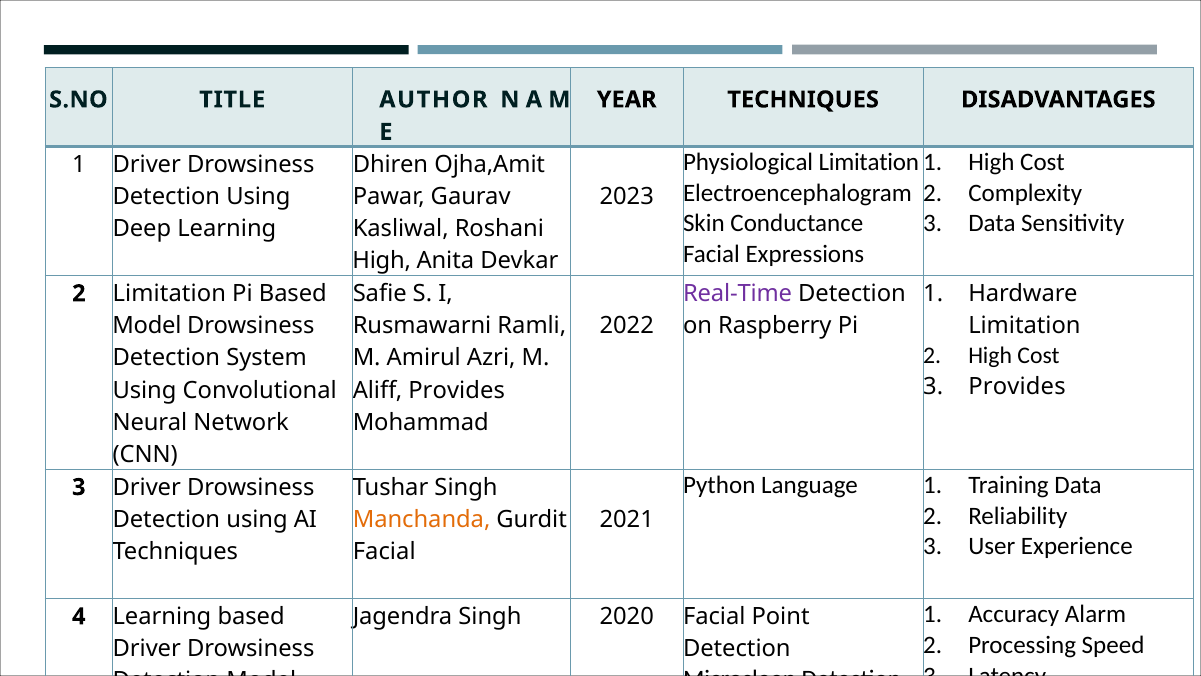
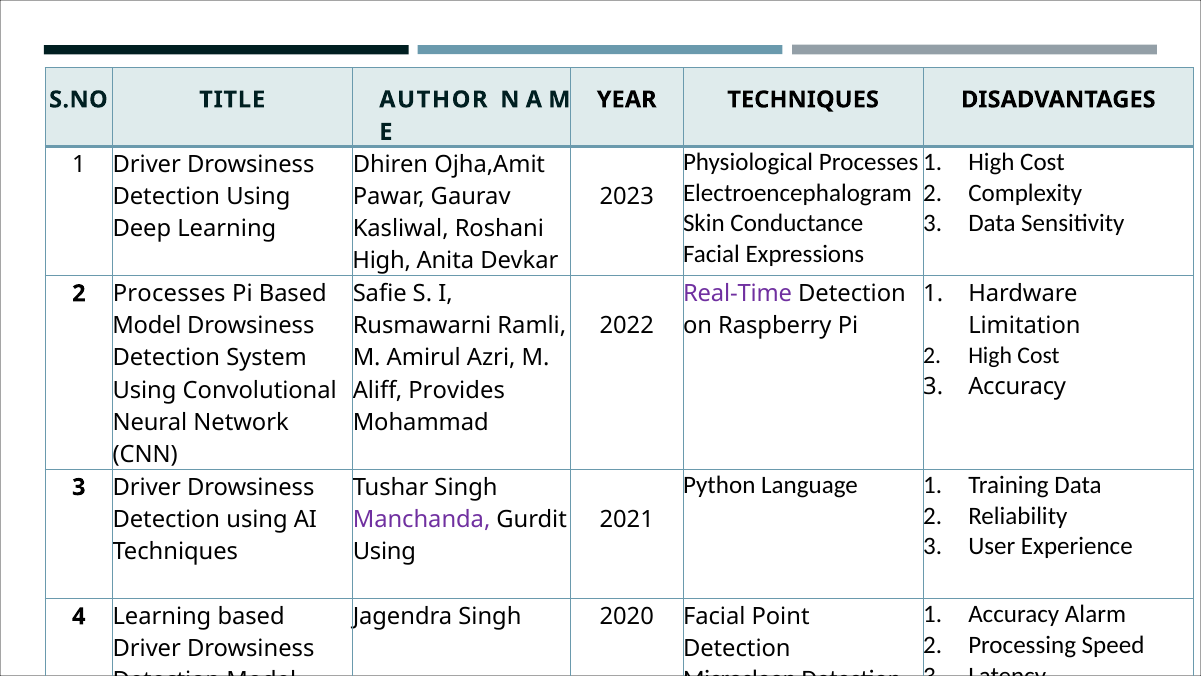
Physiological Limitation: Limitation -> Processes (869, 162)
2 Limitation: Limitation -> Processes (169, 293)
3 Provides: Provides -> Accuracy (1017, 387)
Manchanda colour: orange -> purple (422, 519)
Facial: Facial -> Using (384, 551)
